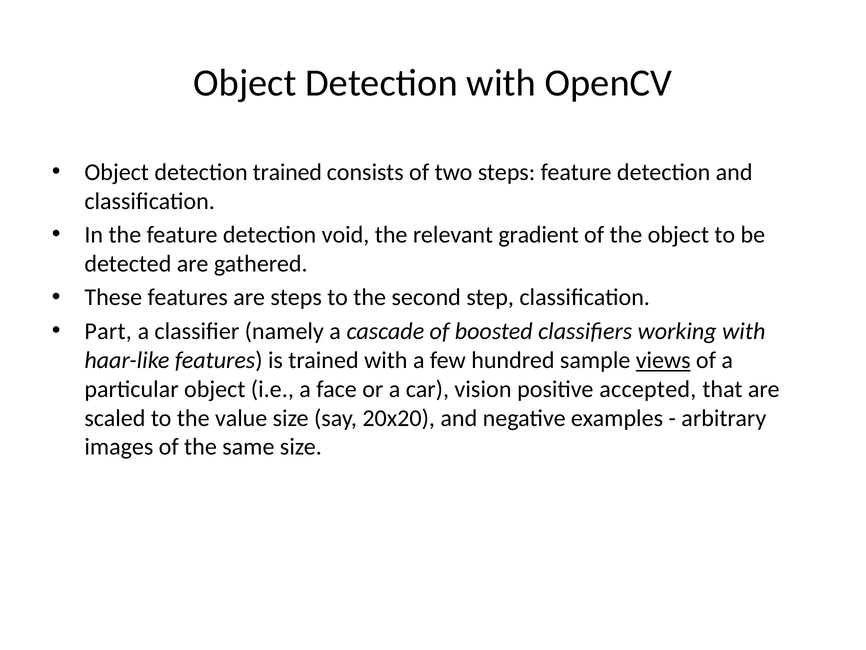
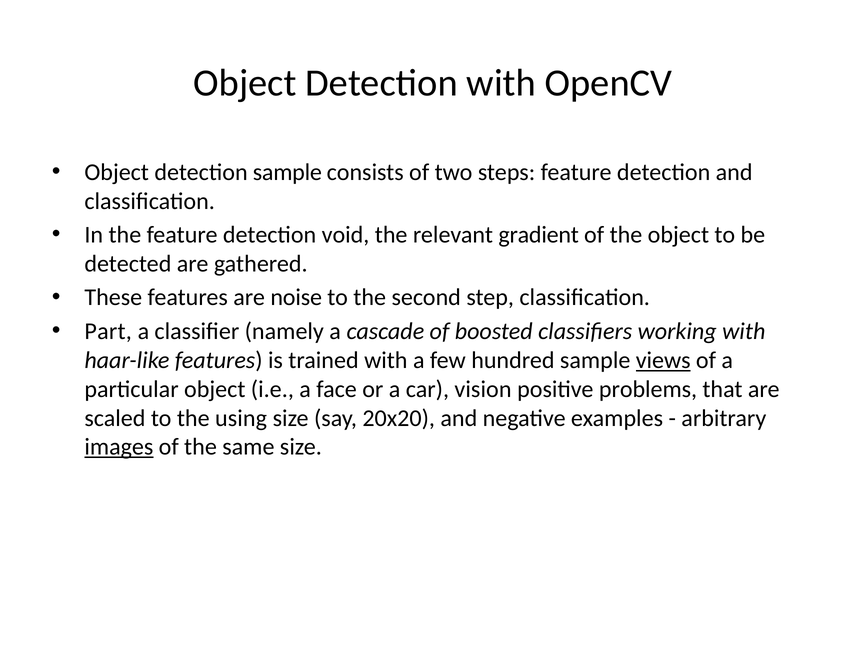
detection trained: trained -> sample (287, 172)
are steps: steps -> noise (296, 297)
accepted: accepted -> problems (648, 389)
value: value -> using (241, 418)
images underline: none -> present (119, 447)
